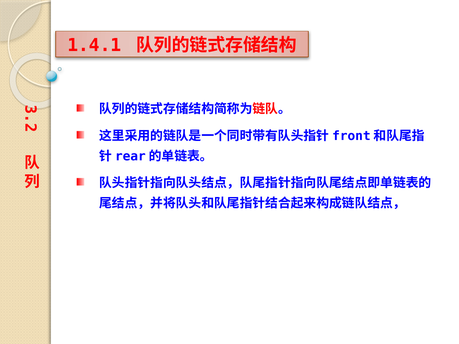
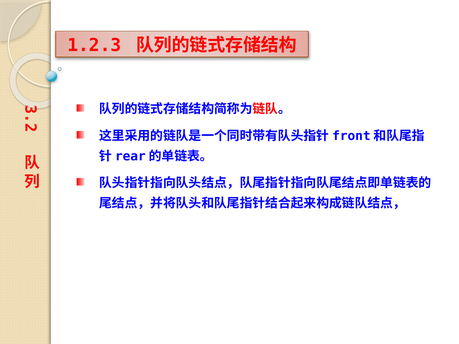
1.4.1: 1.4.1 -> 1.2.3 (94, 45)
